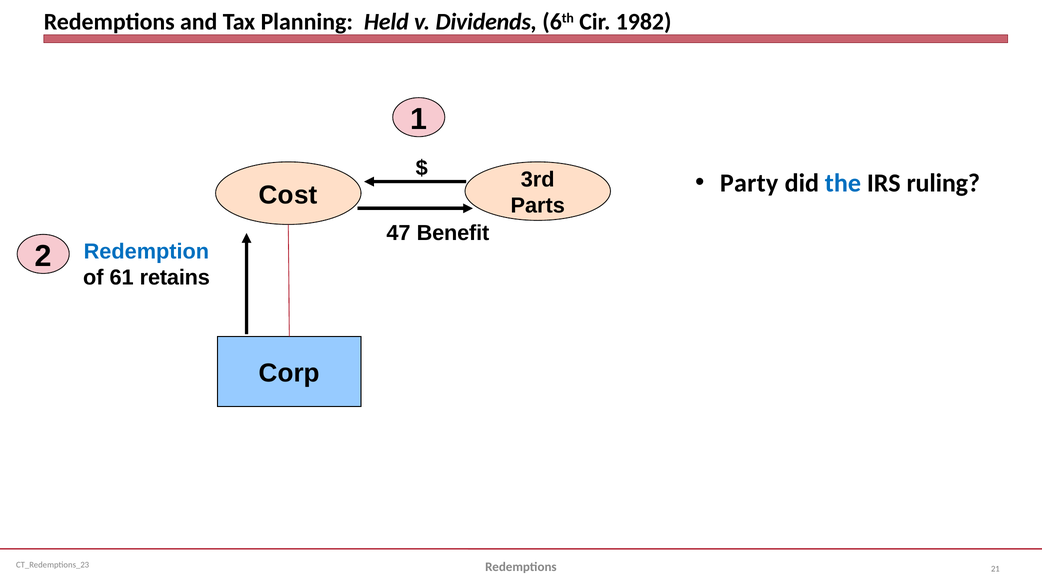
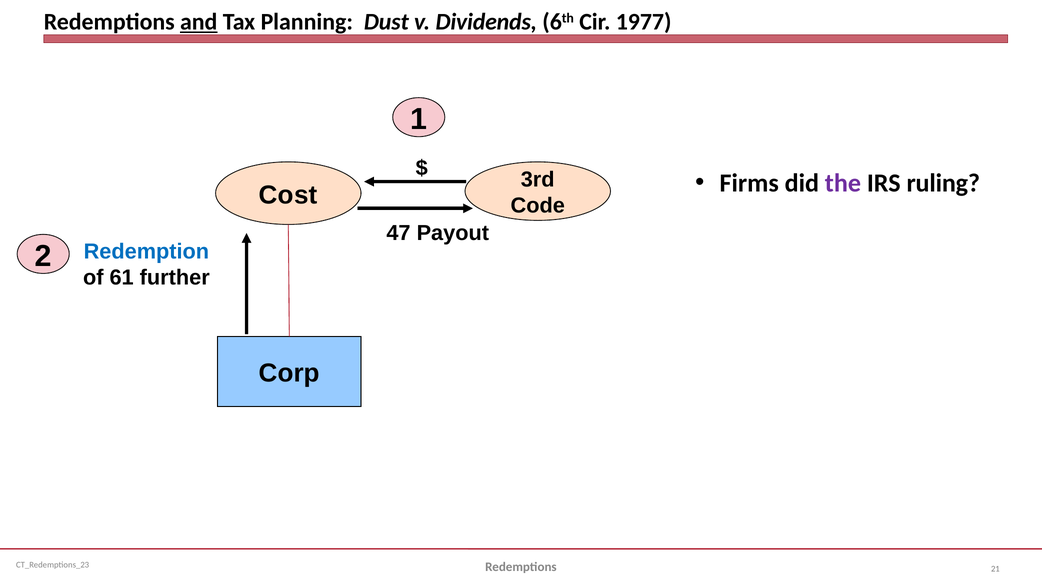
and underline: none -> present (199, 22)
Held: Held -> Dust (386, 22)
1982: 1982 -> 1977 (644, 22)
Party: Party -> Firms (749, 183)
the colour: blue -> purple (843, 183)
Parts: Parts -> Code (538, 206)
Benefit: Benefit -> Payout (453, 233)
retains: retains -> further (175, 278)
